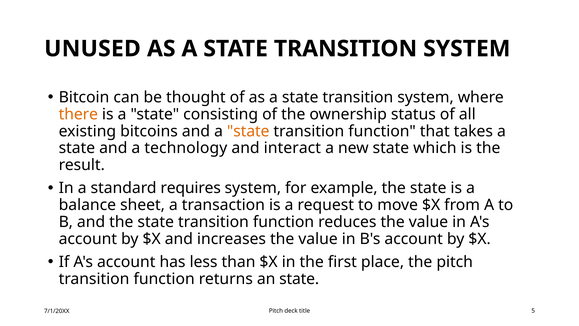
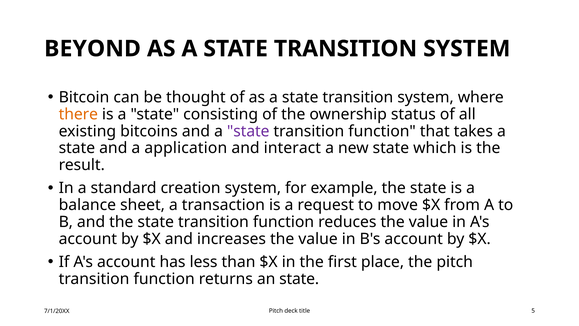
UNUSED: UNUSED -> BEYOND (93, 49)
state colour: orange -> purple (248, 131)
technology: technology -> application (186, 148)
requires: requires -> creation (191, 188)
